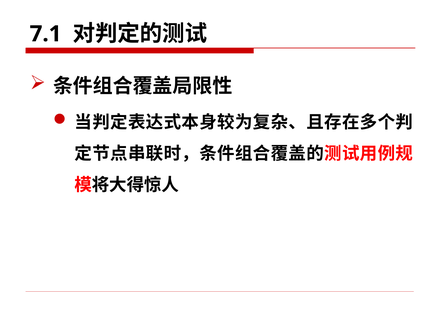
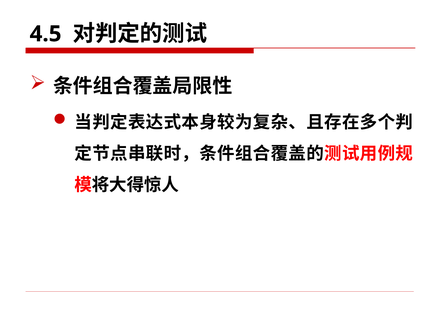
7.1: 7.1 -> 4.5 (46, 34)
